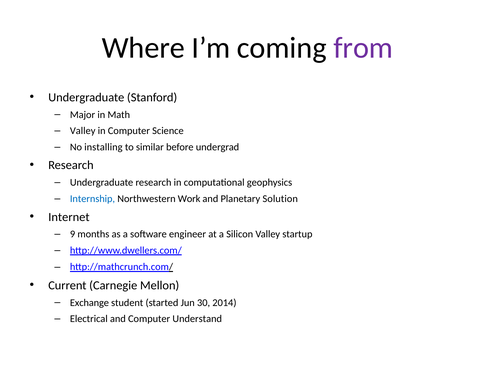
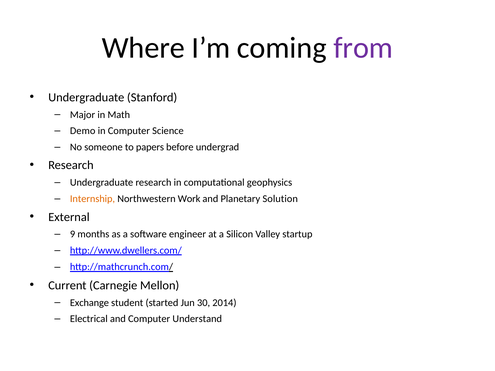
Valley: Valley -> Demo (83, 131)
installing: installing -> someone (103, 147)
similar: similar -> papers (150, 147)
Internship colour: blue -> orange (92, 199)
Internet: Internet -> External (69, 217)
